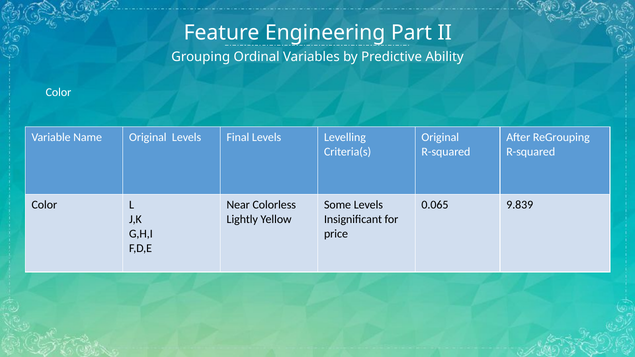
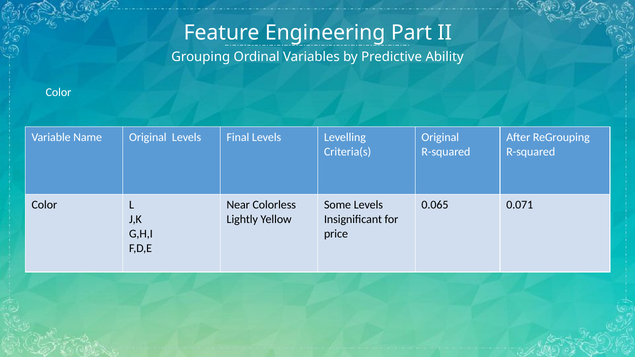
9.839: 9.839 -> 0.071 (520, 205)
